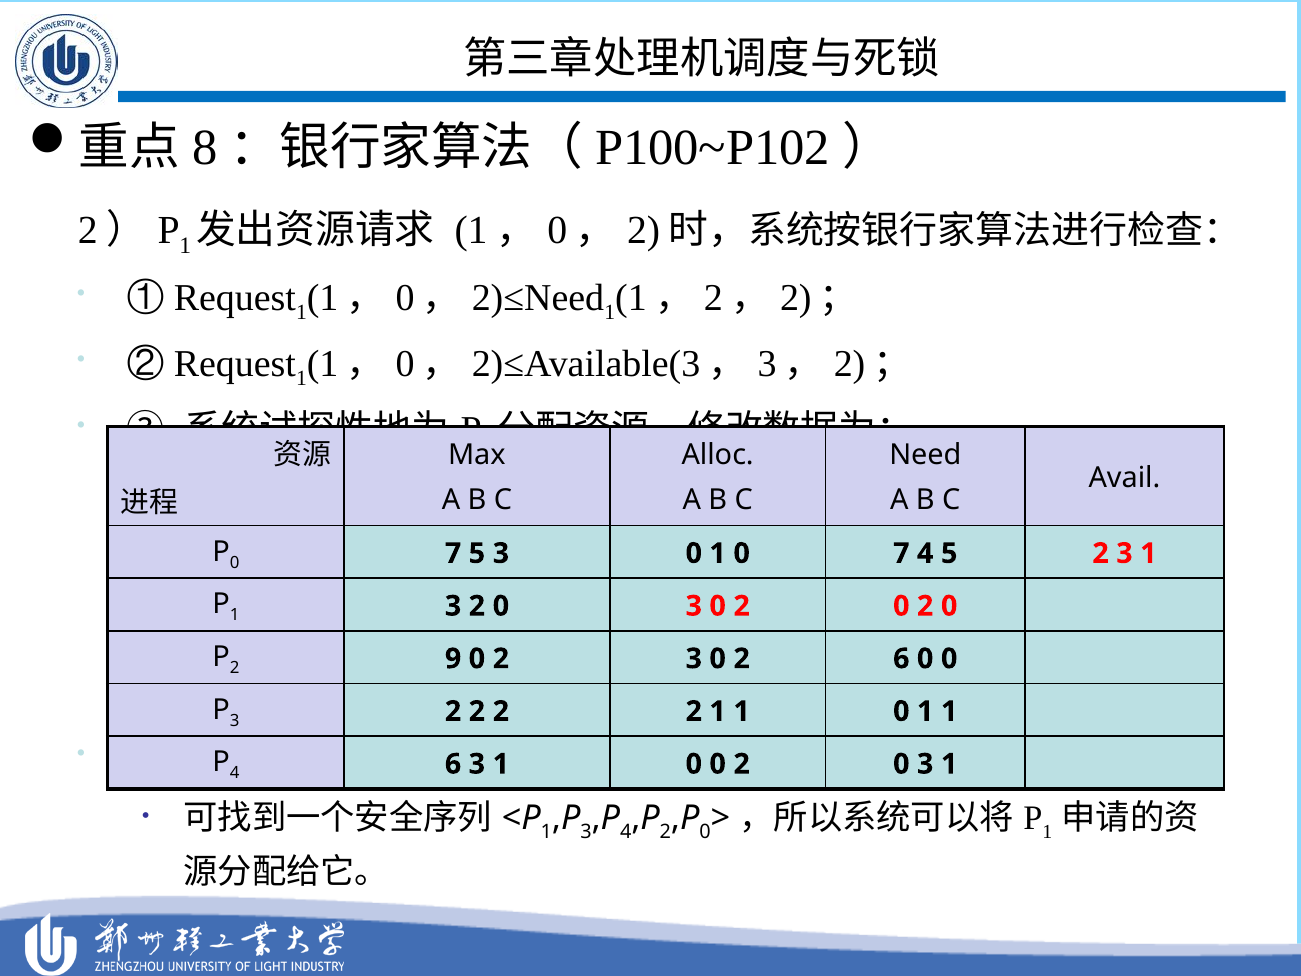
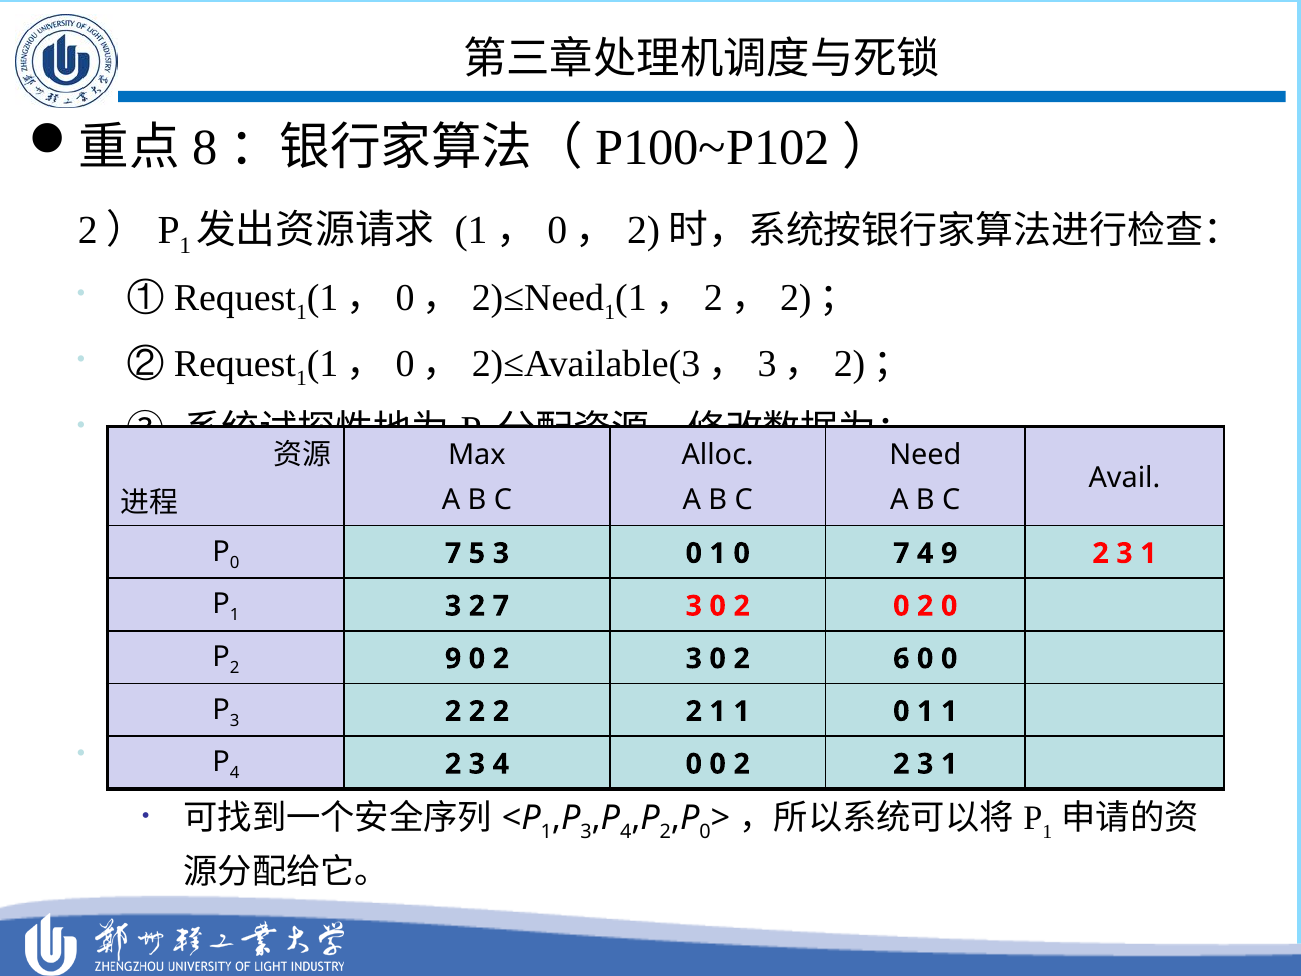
4 5: 5 -> 9 (949, 553)
3 2 0: 0 -> 7 (501, 606)
6: 6 -> 2 (453, 764)
1: 1 -> 4 (501, 764)
0 0 2 0: 0 -> 2 (901, 764)
